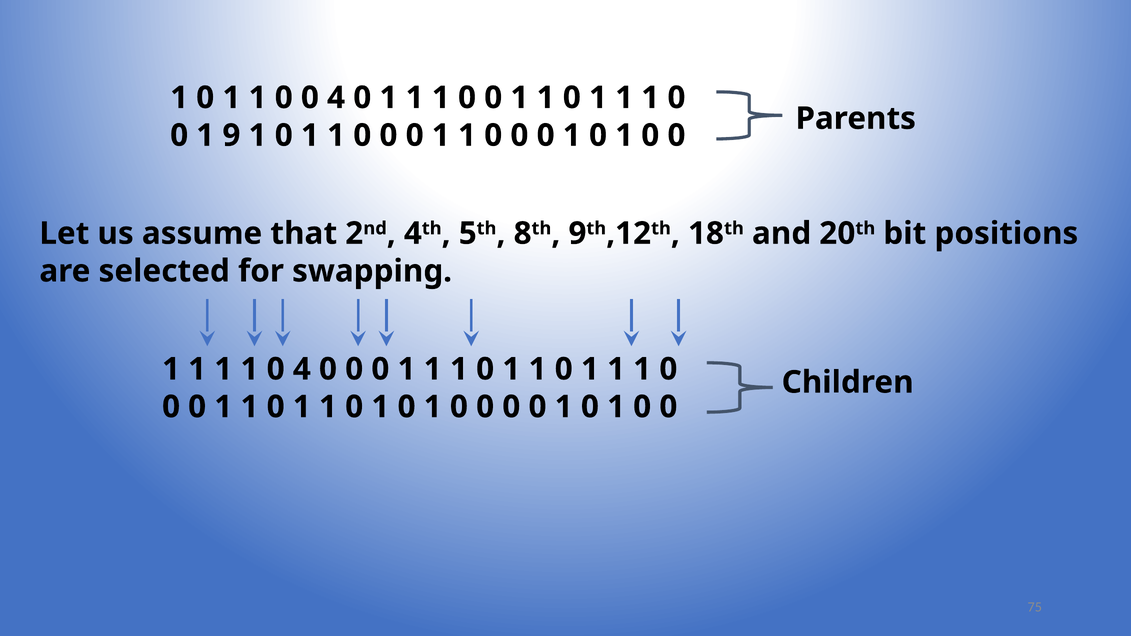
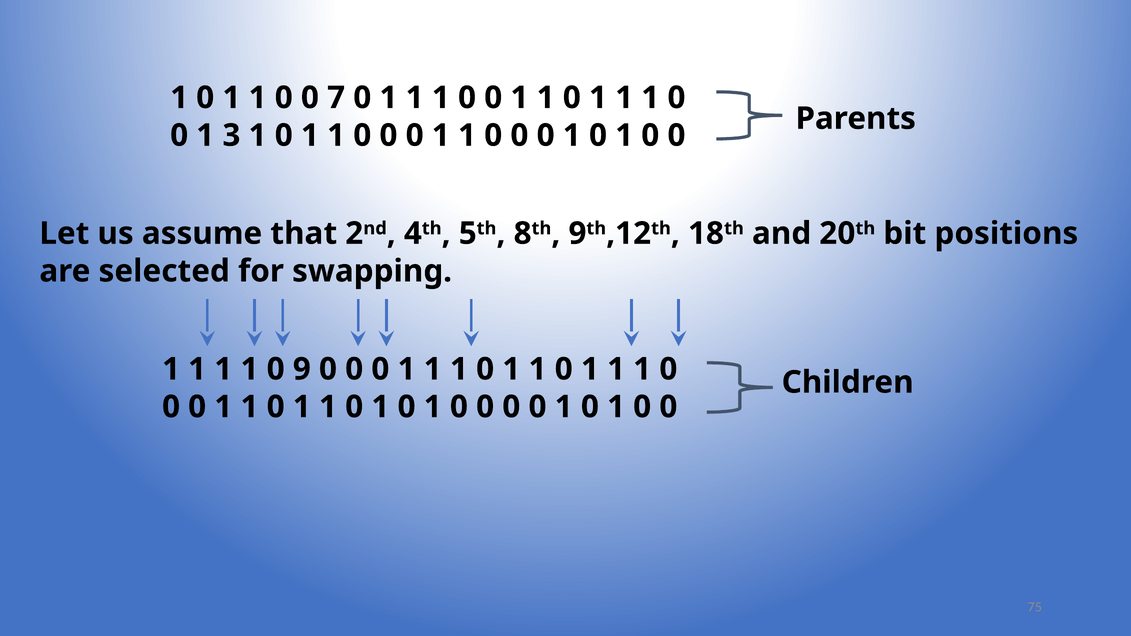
0 0 4: 4 -> 7 (336, 98)
9: 9 -> 3 (231, 135)
1 0 4: 4 -> 9 (302, 369)
